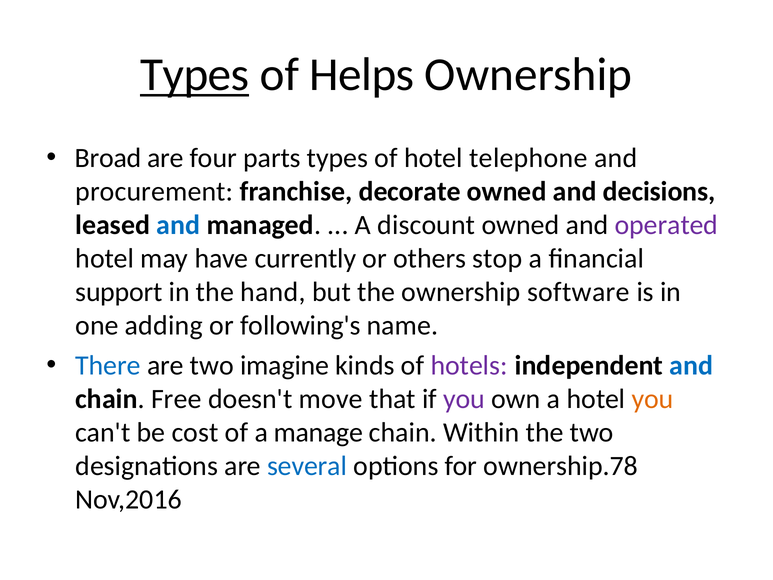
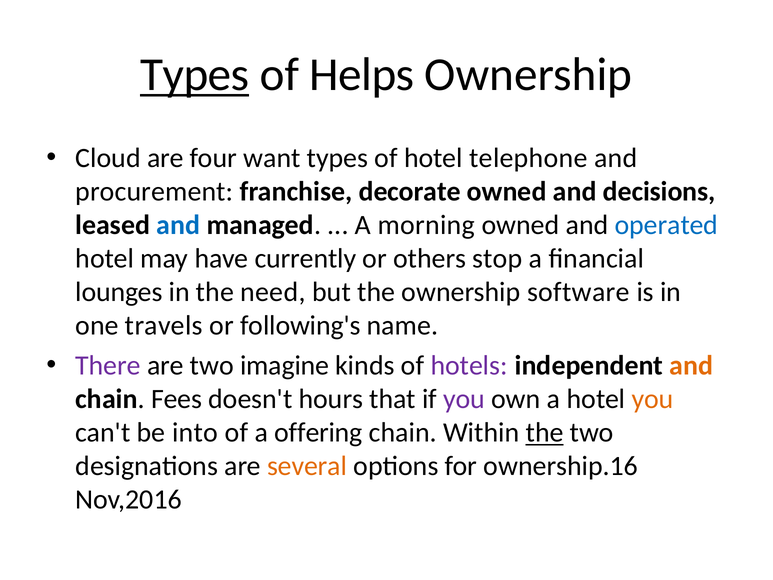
Broad: Broad -> Cloud (108, 158)
parts: parts -> want (272, 158)
discount: discount -> morning (426, 225)
operated colour: purple -> blue (666, 225)
support: support -> lounges (119, 292)
hand: hand -> need (273, 292)
adding: adding -> travels (164, 325)
There colour: blue -> purple (108, 366)
and colour: blue -> orange (691, 366)
Free: Free -> Fees (176, 399)
move: move -> hours (331, 399)
cost: cost -> into (195, 433)
manage: manage -> offering (318, 433)
the underline: none -> present (545, 433)
several colour: blue -> orange (307, 466)
ownership.78: ownership.78 -> ownership.16 (561, 466)
